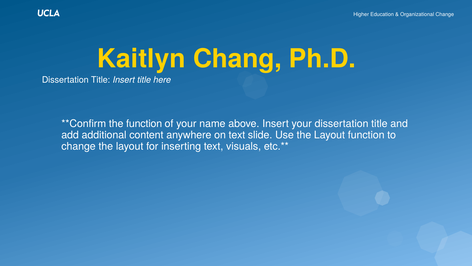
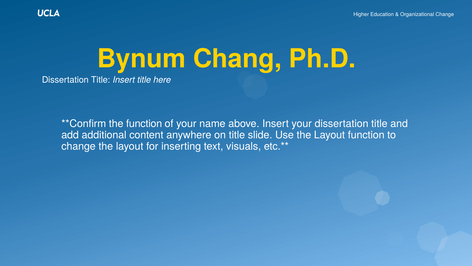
Kaitlyn: Kaitlyn -> Bynum (141, 59)
on text: text -> title (237, 135)
